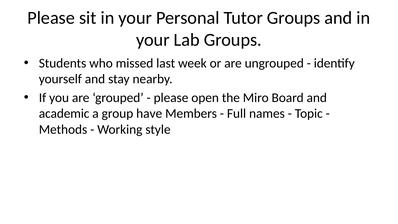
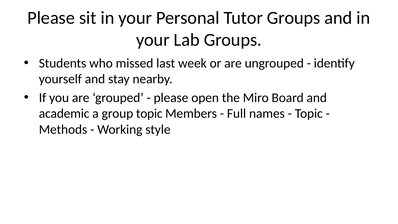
group have: have -> topic (149, 114)
